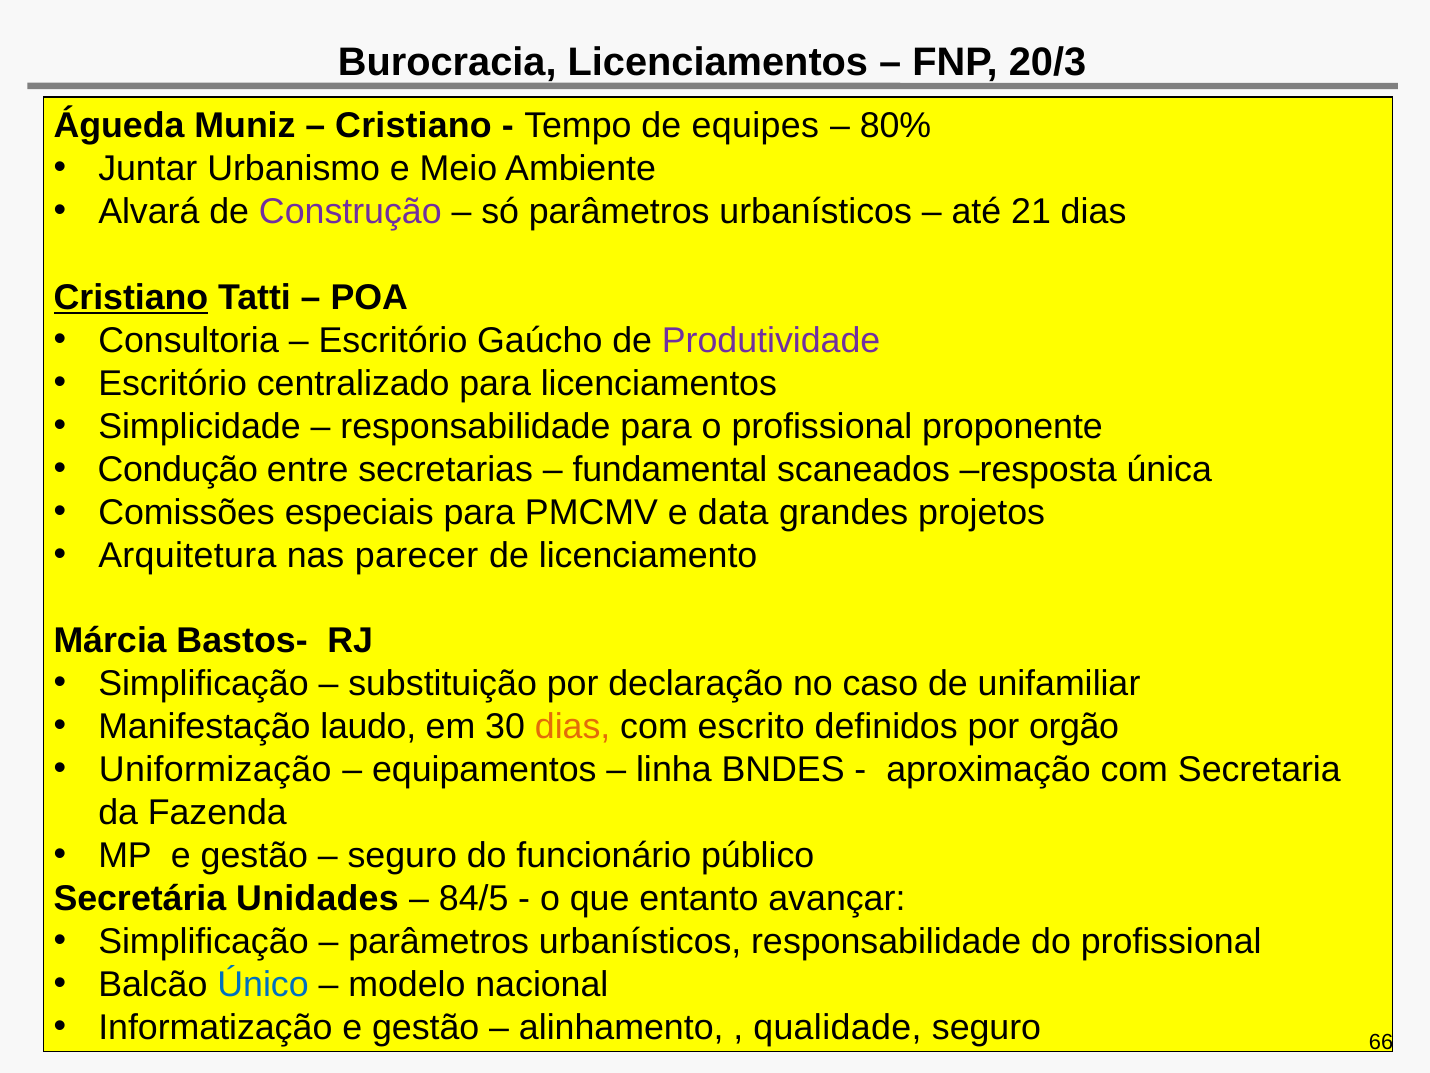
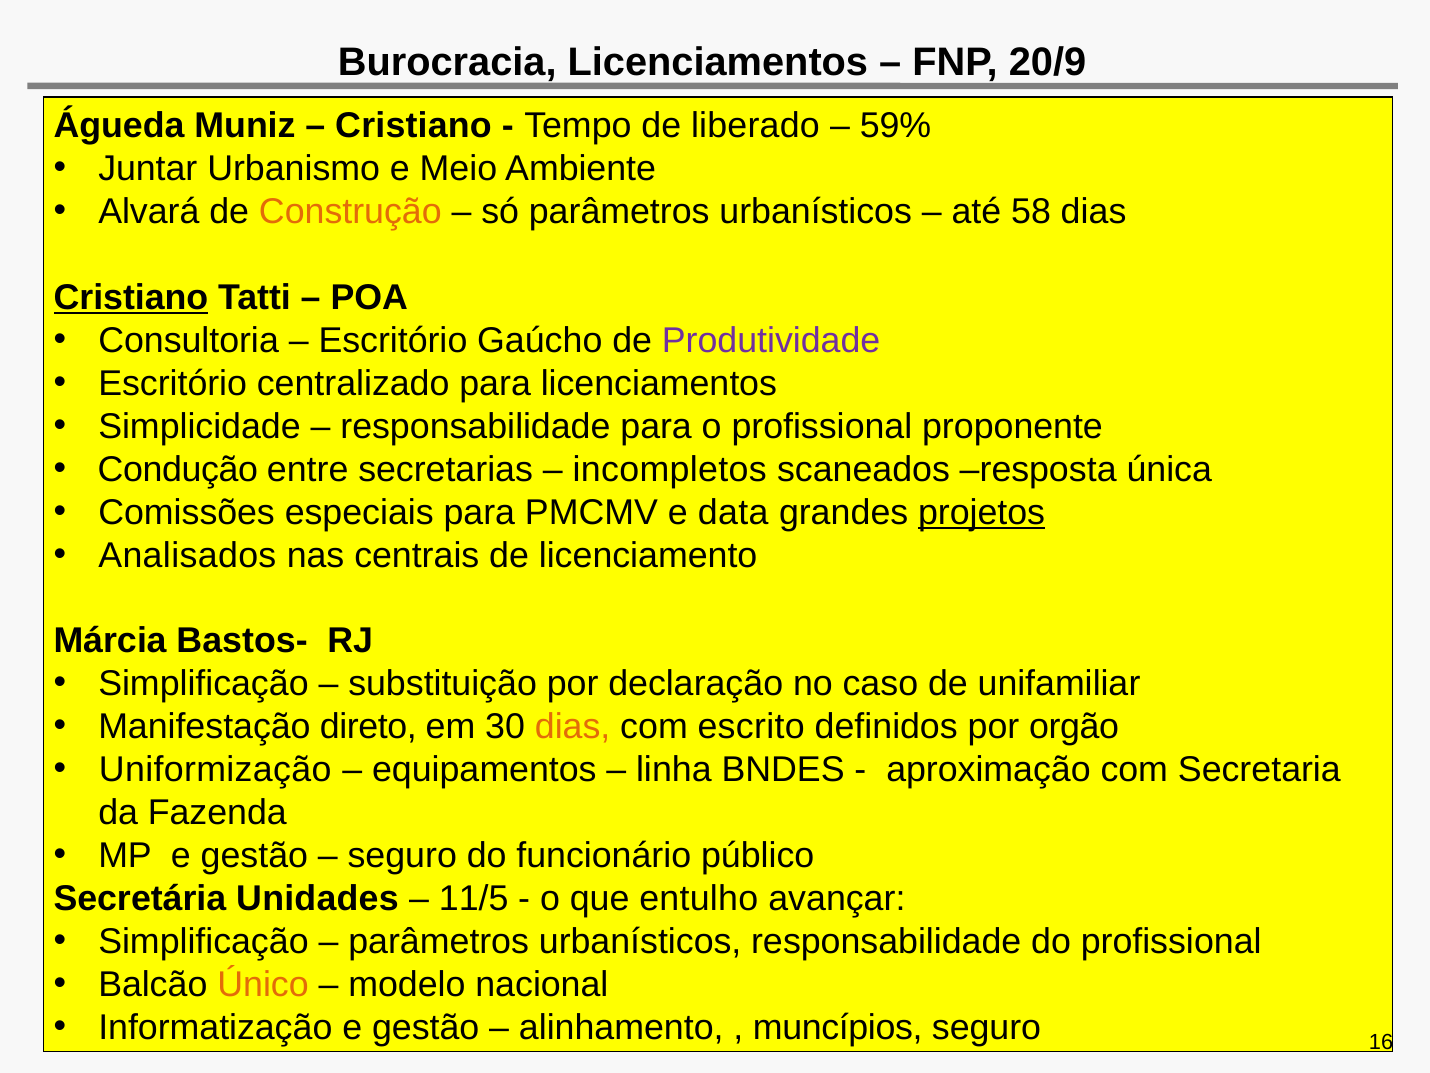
20/3: 20/3 -> 20/9 (1048, 62)
equipes: equipes -> liberado (755, 126)
80%: 80% -> 59% (896, 126)
Construção colour: purple -> orange (350, 212)
21: 21 -> 58 (1031, 212)
fundamental: fundamental -> incompletos (670, 469)
projetos underline: none -> present (982, 512)
Arquitetura: Arquitetura -> Analisados (187, 555)
parecer: parecer -> centrais (417, 555)
laudo: laudo -> direto (368, 727)
84/5: 84/5 -> 11/5 (474, 898)
entanto: entanto -> entulho (699, 898)
Único colour: blue -> orange (263, 984)
qualidade: qualidade -> muncípios (838, 1027)
66: 66 -> 16 (1381, 1042)
